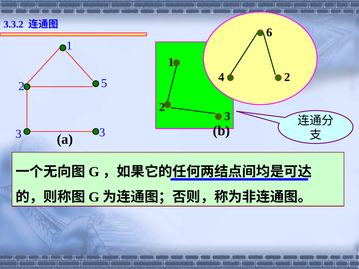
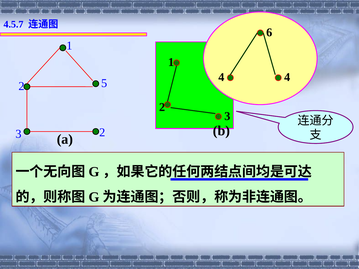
3.3.2: 3.3.2 -> 4.5.7 (13, 24)
4 2: 2 -> 4 (287, 77)
3 3: 3 -> 2 (102, 132)
